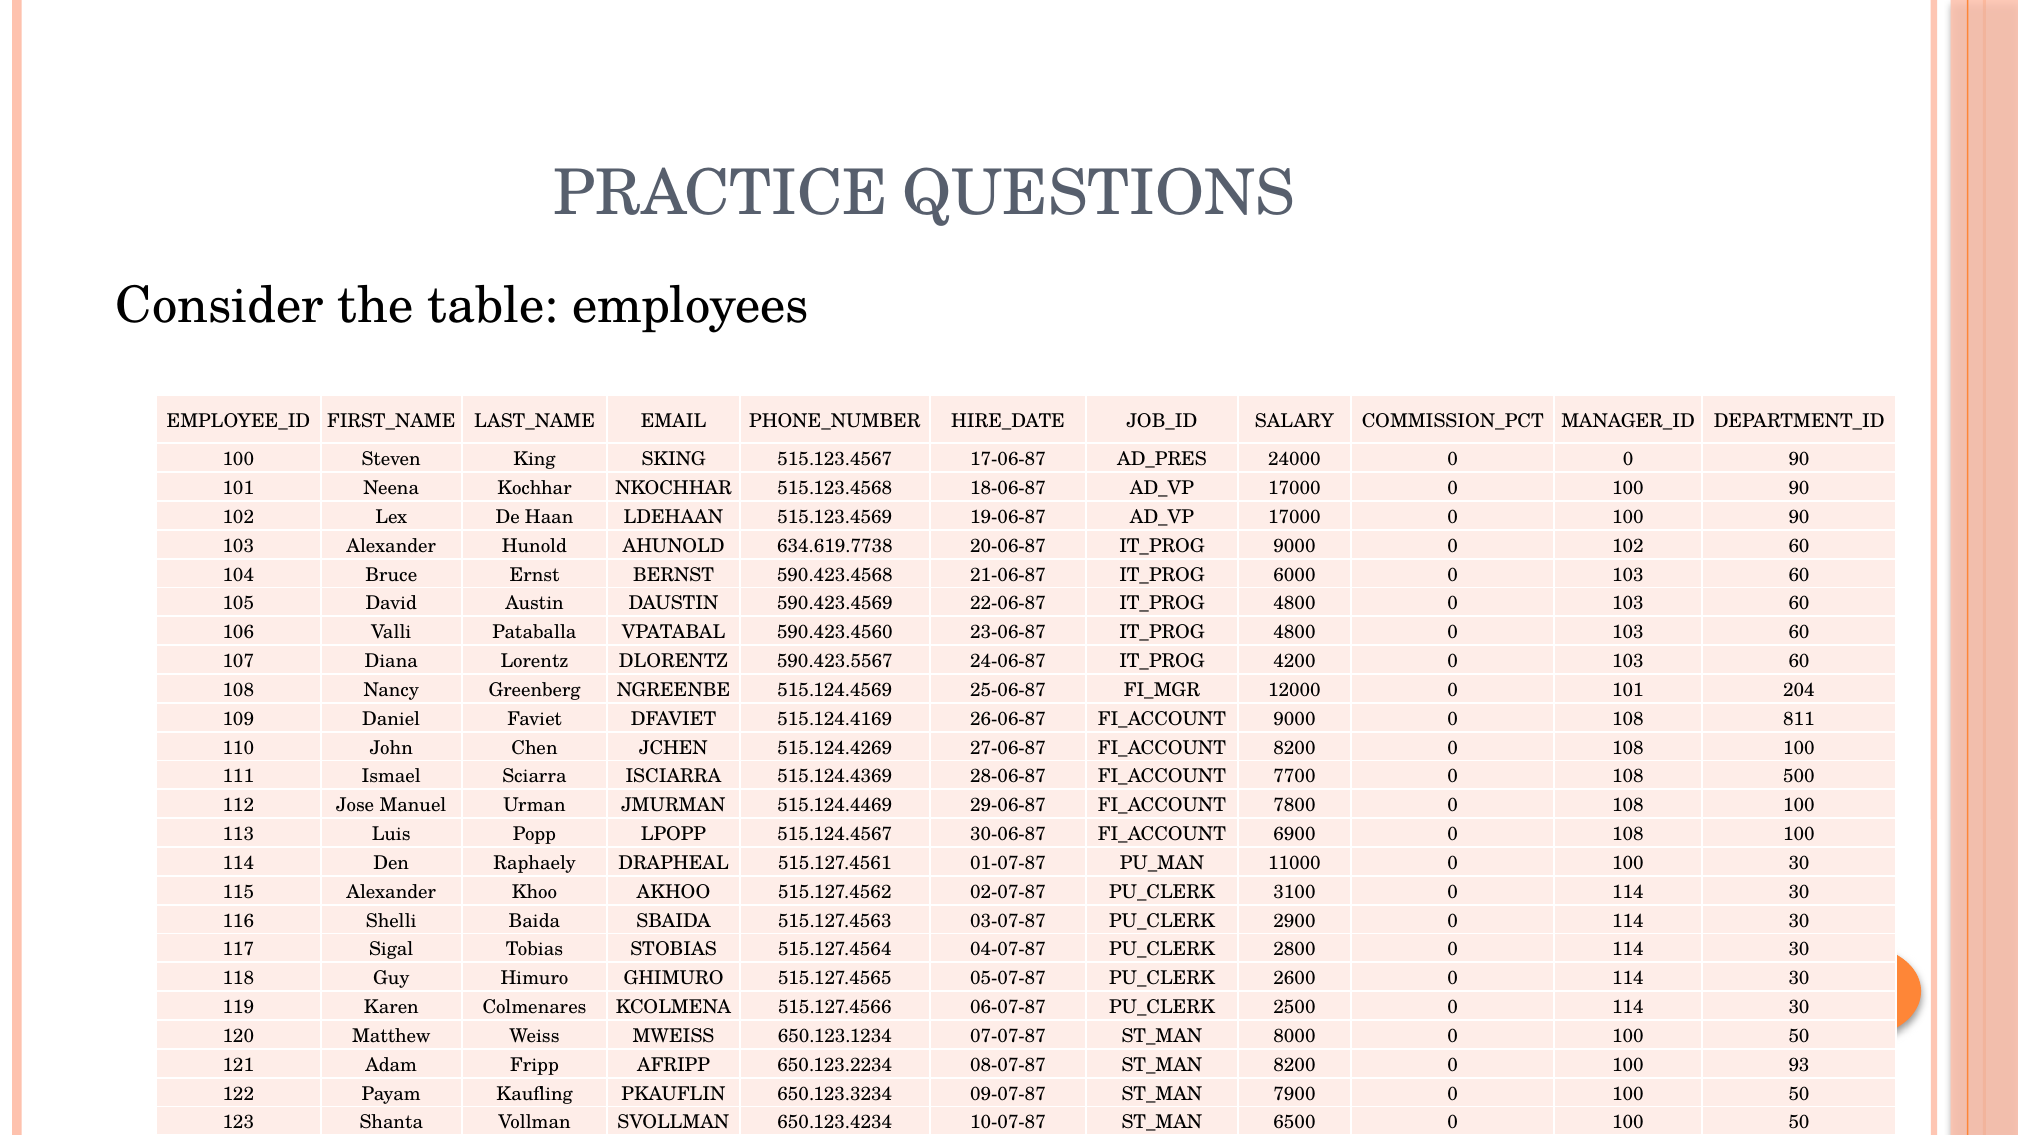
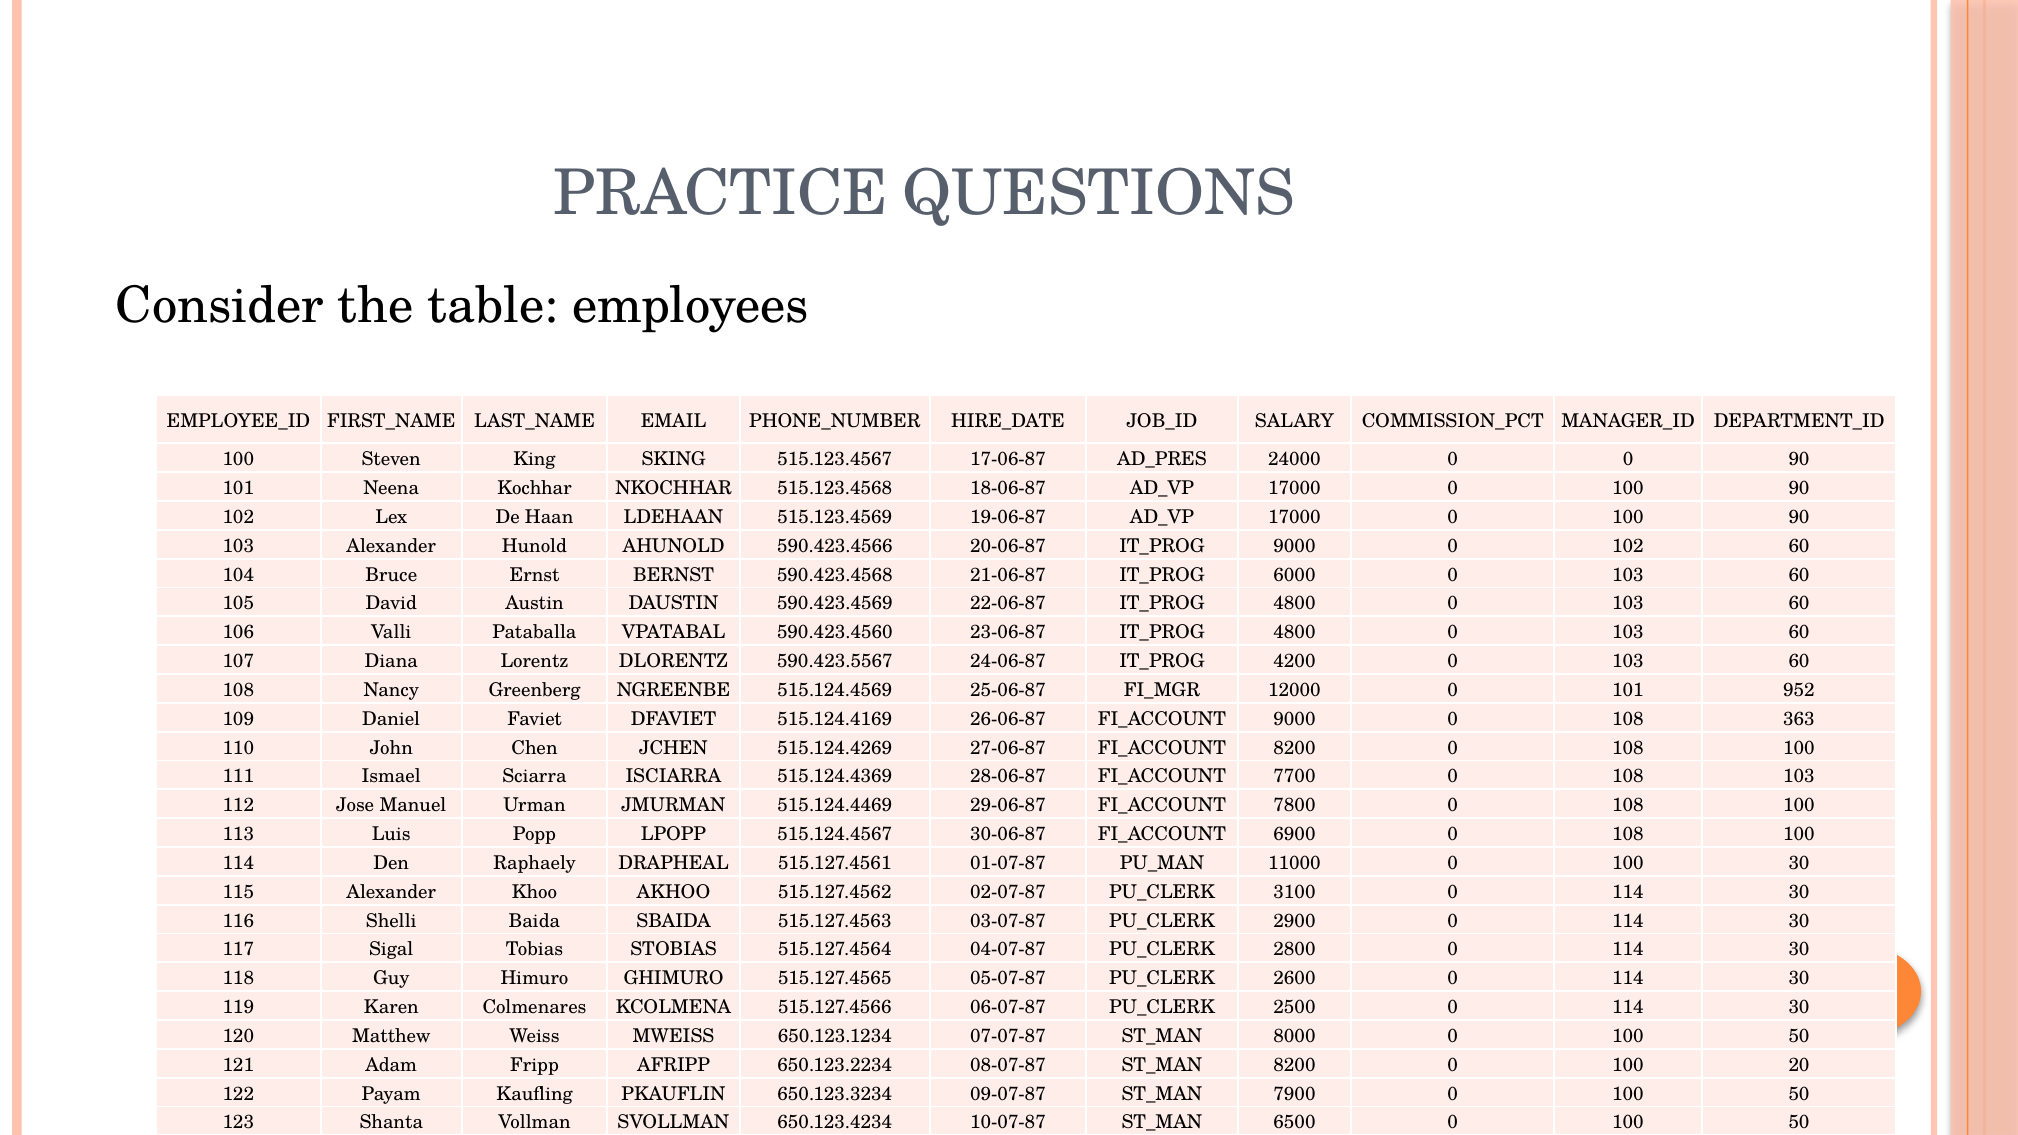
634.619.7738: 634.619.7738 -> 590.423.4566 (835, 546)
204: 204 -> 952 (1799, 690)
811: 811 -> 363 (1799, 719)
108 500: 500 -> 103 (1799, 777)
93: 93 -> 20 (1799, 1065)
